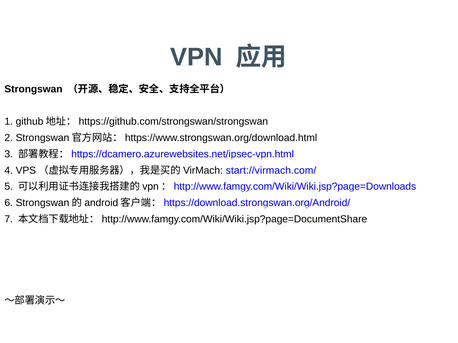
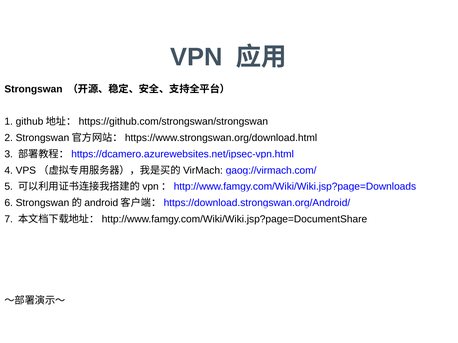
start://virmach.com/: start://virmach.com/ -> gaog://virmach.com/ (271, 171)
